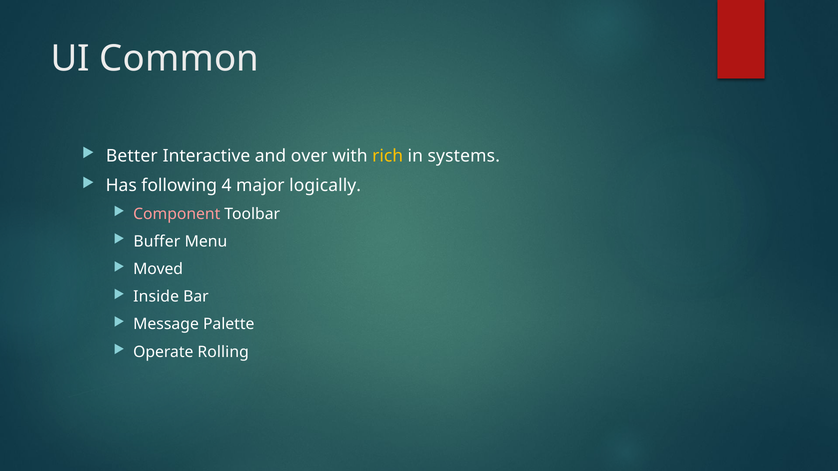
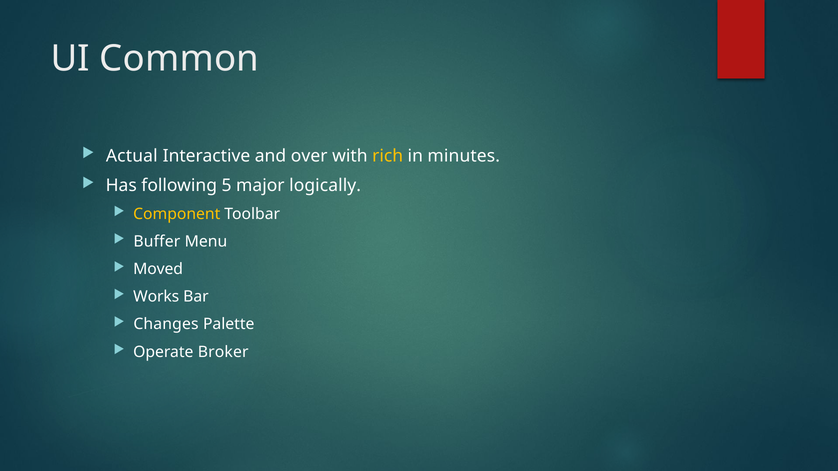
Better: Better -> Actual (132, 156)
systems: systems -> minutes (464, 156)
4: 4 -> 5 (227, 186)
Component colour: pink -> yellow (177, 214)
Inside: Inside -> Works (156, 297)
Message: Message -> Changes (166, 325)
Rolling: Rolling -> Broker (223, 352)
